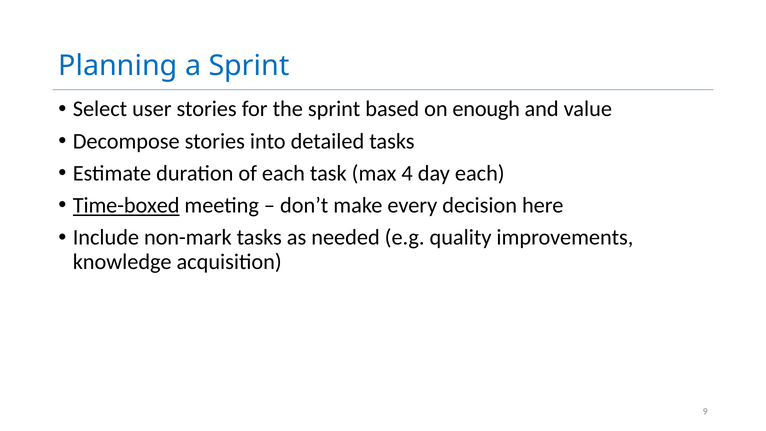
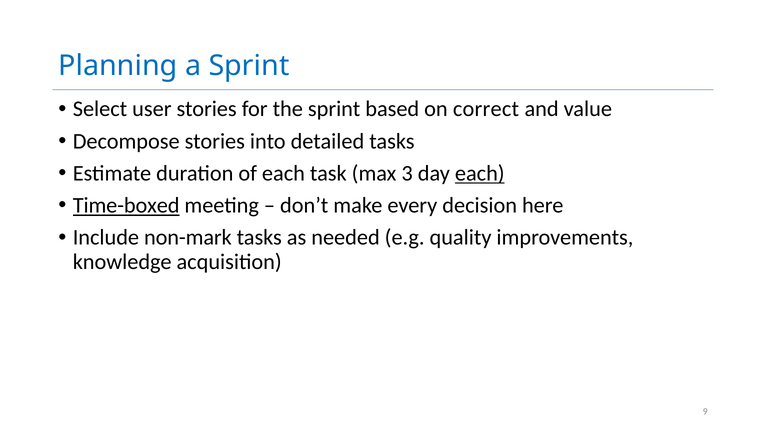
enough: enough -> correct (486, 109)
4: 4 -> 3 (407, 173)
each underline: none -> present (480, 173)
